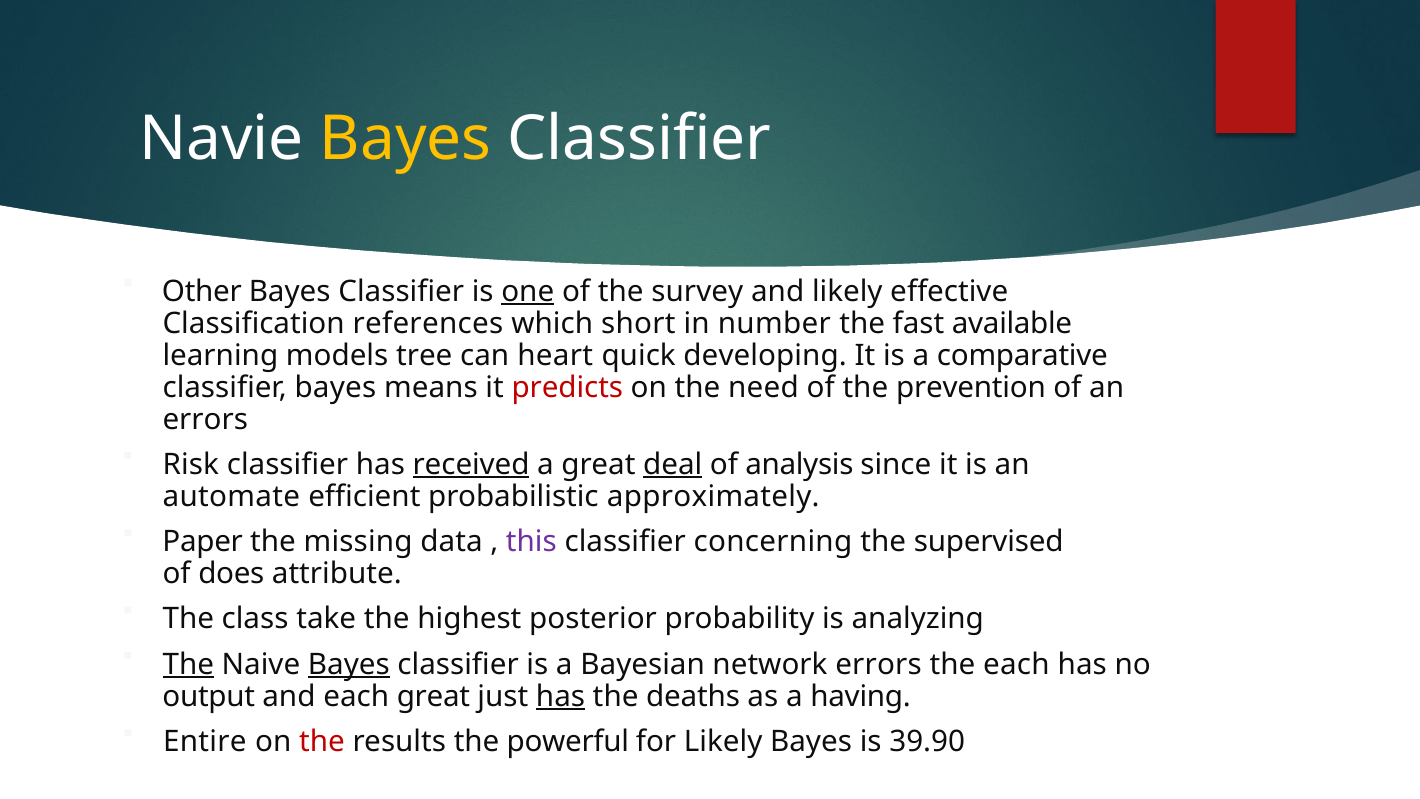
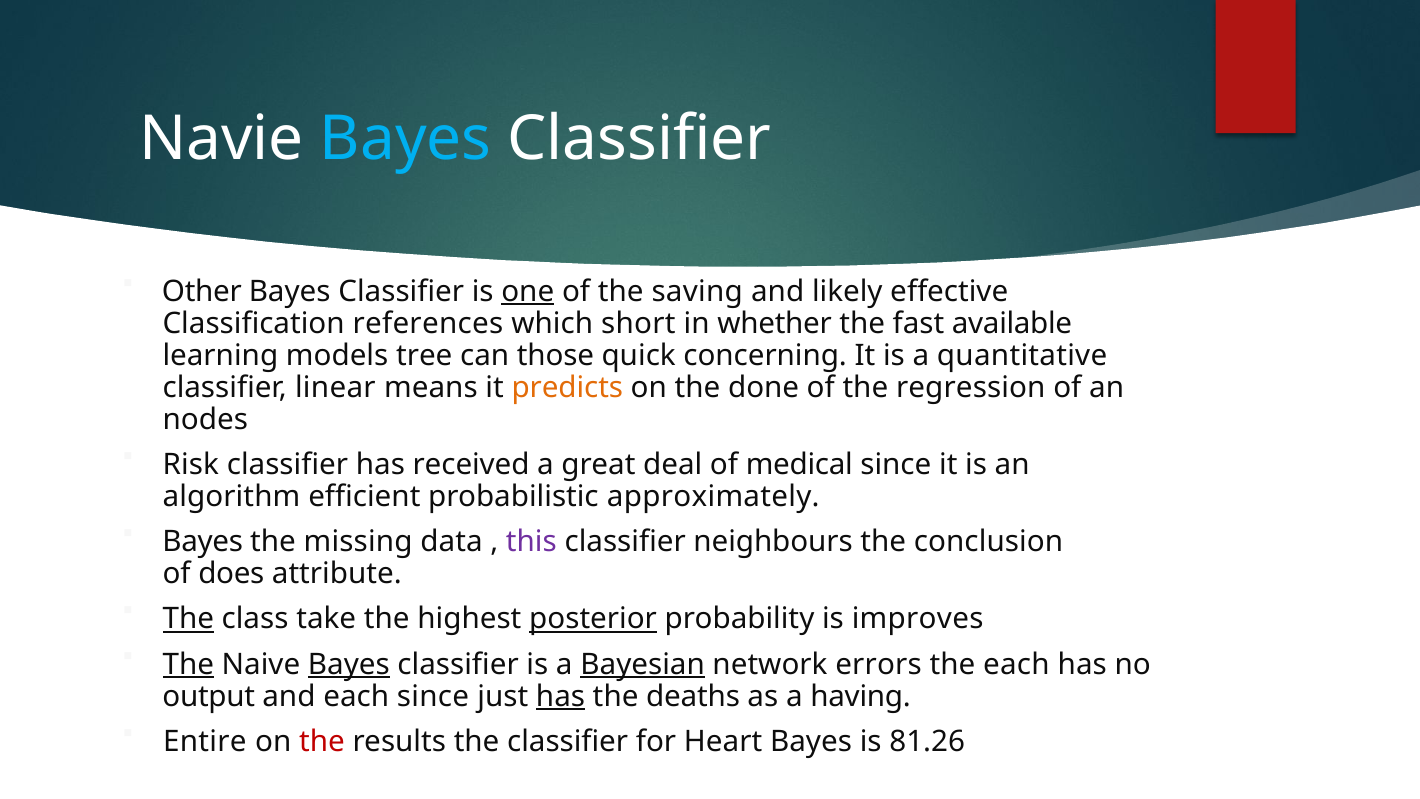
Bayes colour: yellow -> light blue (406, 139)
survey: survey -> saving (697, 291)
number: number -> whether (775, 323)
heart: heart -> those (555, 355)
developing: developing -> concerning (765, 355)
comparative: comparative -> quantitative (1022, 355)
classifier bayes: bayes -> linear (335, 387)
predicts colour: red -> orange (567, 387)
need: need -> done (764, 387)
prevention: prevention -> regression (971, 387)
errors: errors -> nodes (205, 419)
received underline: present -> none (471, 464)
deal underline: present -> none (673, 464)
analysis: analysis -> medical (799, 464)
automate: automate -> algorithm (231, 496)
Paper: Paper -> Bayes (203, 542)
concerning: concerning -> neighbours (773, 542)
supervised: supervised -> conclusion (989, 542)
The underline: none -> present (188, 619)
posterior underline: none -> present (593, 619)
analyzing: analyzing -> improves (918, 619)
Bayesian underline: none -> present (643, 664)
each great: great -> since (433, 696)
the powerful: powerful -> classifier (568, 741)
for Likely: Likely -> Heart (723, 741)
39.90: 39.90 -> 81.26 (927, 741)
